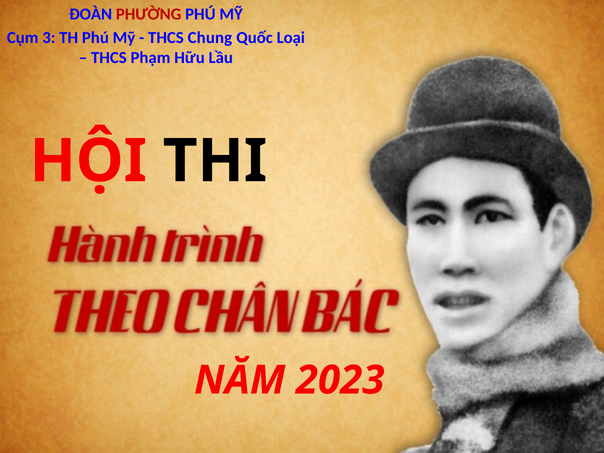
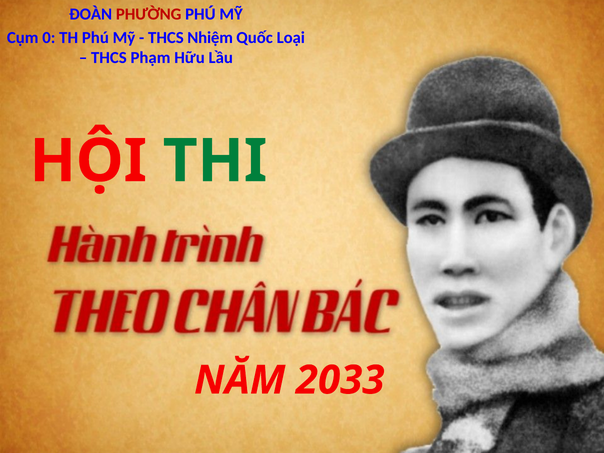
3: 3 -> 0 (49, 38)
Chung: Chung -> Nhiệm (210, 38)
THI colour: black -> green (215, 161)
2023: 2023 -> 2033 (340, 380)
